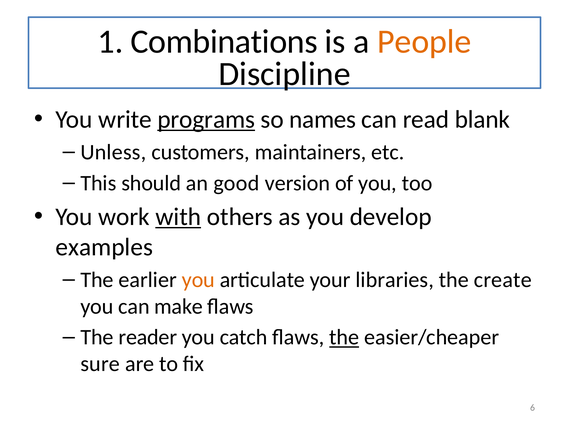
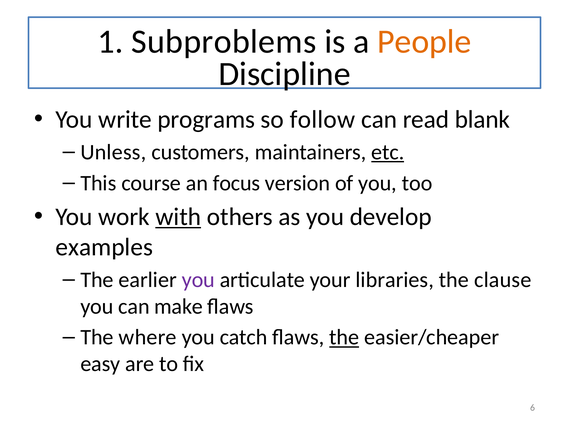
Combinations: Combinations -> Subproblems (224, 41)
programs underline: present -> none (206, 119)
names: names -> follow (322, 119)
etc underline: none -> present (388, 152)
should: should -> course (151, 183)
good: good -> focus (237, 183)
you colour: orange -> purple (198, 280)
create: create -> clause (503, 280)
reader: reader -> where (148, 337)
sure: sure -> easy (100, 364)
